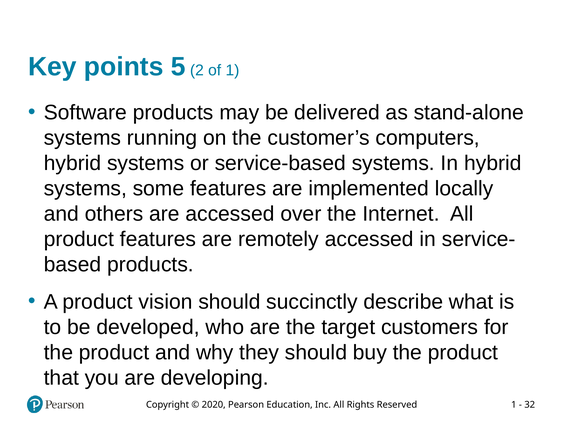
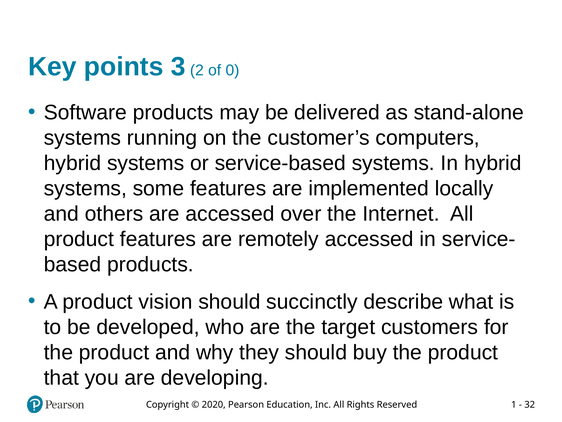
5: 5 -> 3 (178, 67)
of 1: 1 -> 0 (232, 70)
